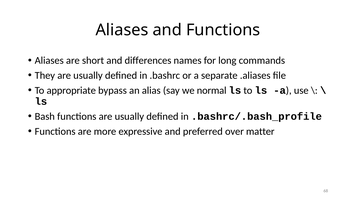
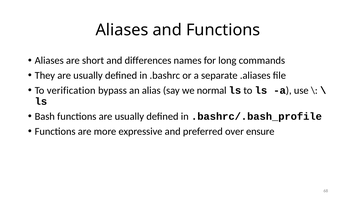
appropriate: appropriate -> verification (71, 90)
matter: matter -> ensure (260, 132)
